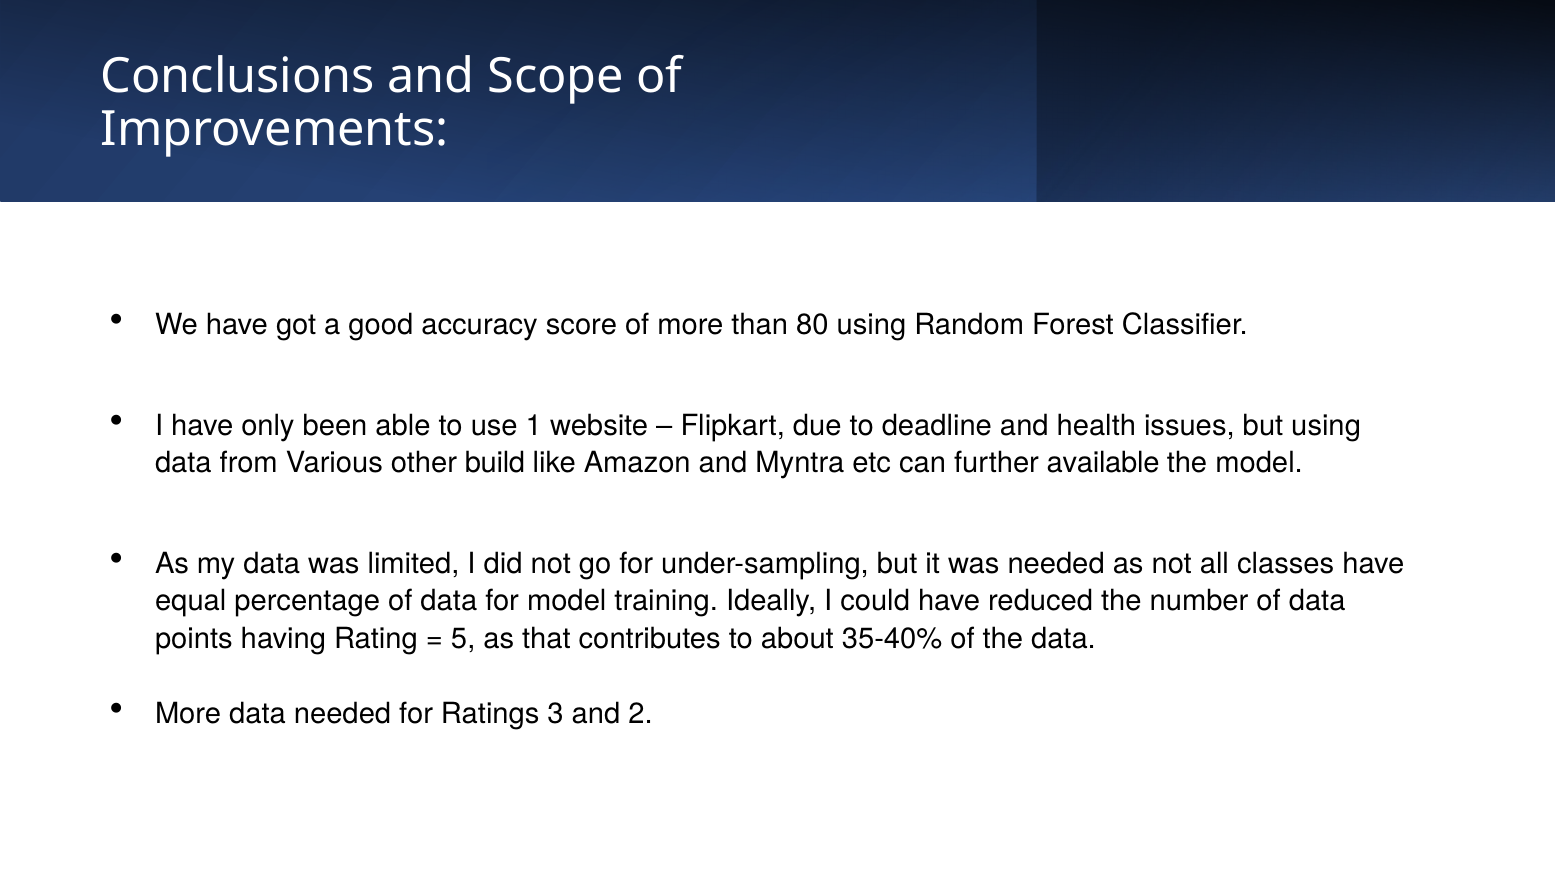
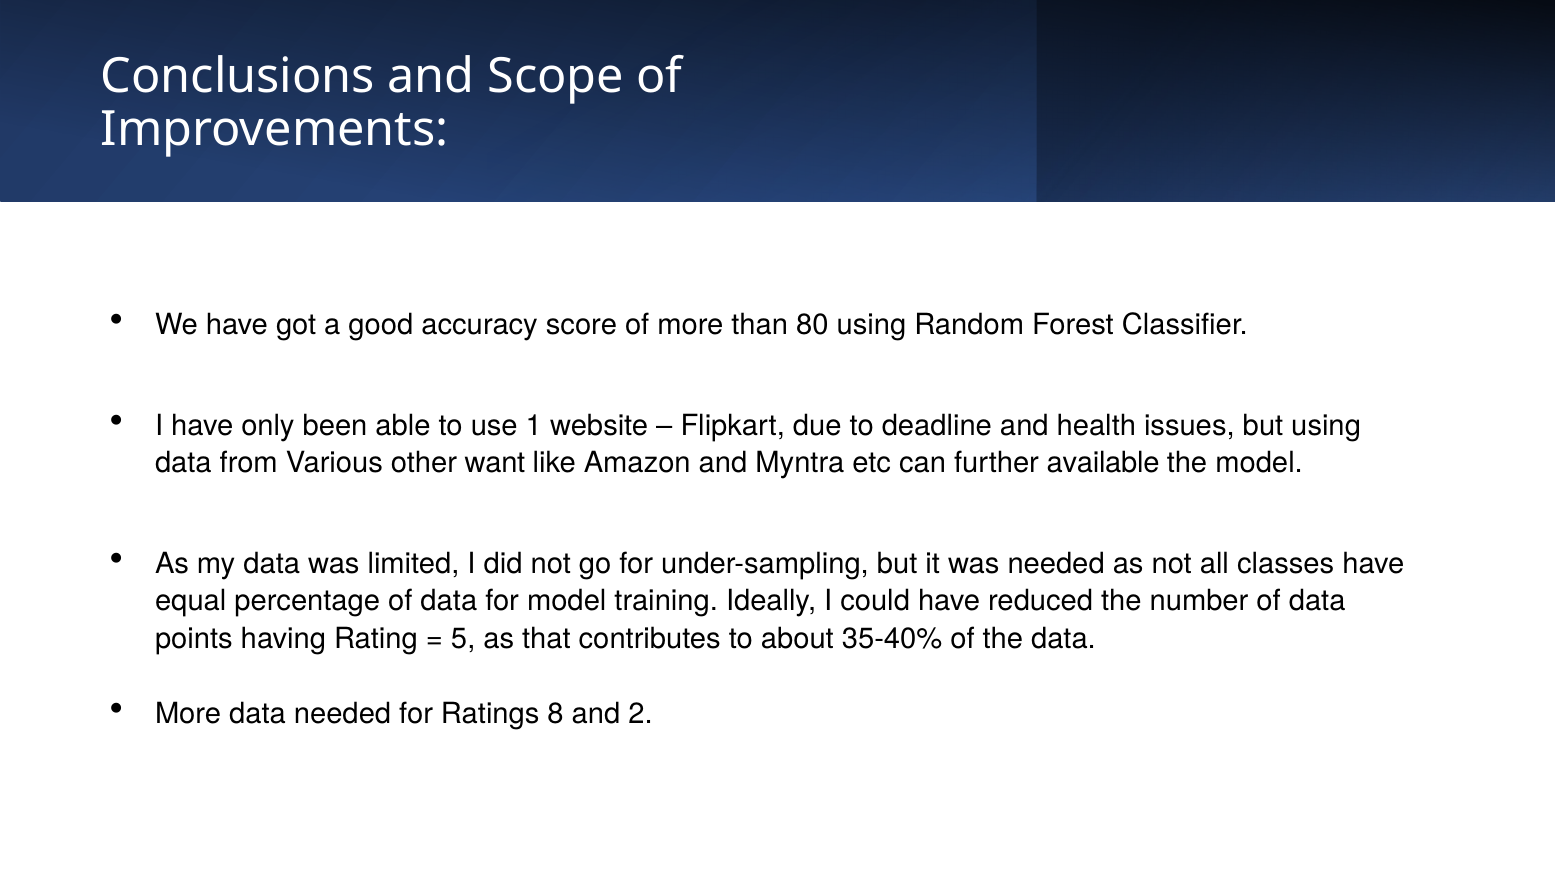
build: build -> want (495, 463)
3: 3 -> 8 (555, 713)
